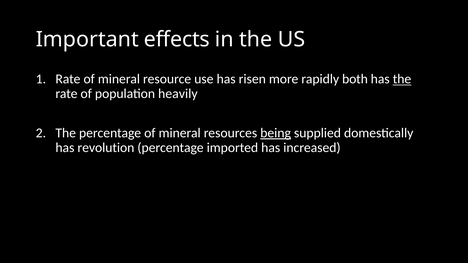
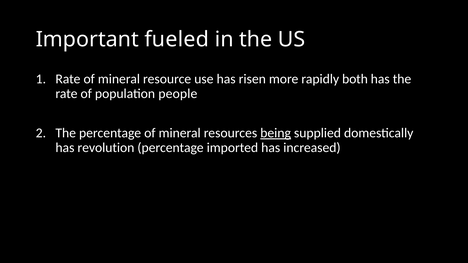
effects: effects -> fueled (177, 39)
the underline: present -> none (402, 79)
heavily: heavily -> people (178, 94)
